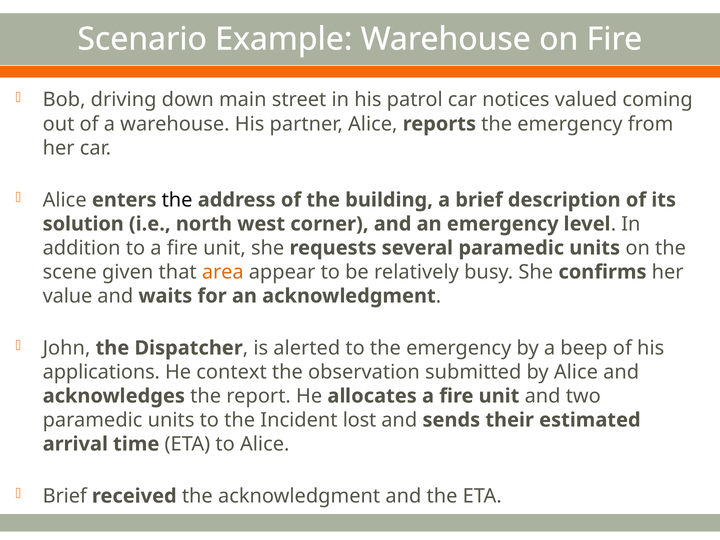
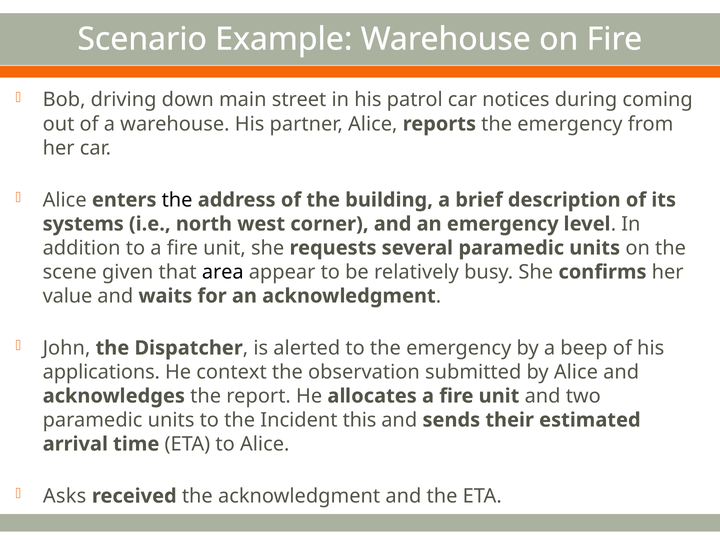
valued: valued -> during (586, 100)
solution: solution -> systems (83, 224)
area colour: orange -> black (223, 272)
lost: lost -> this (360, 420)
Brief: Brief -> Asks (65, 496)
